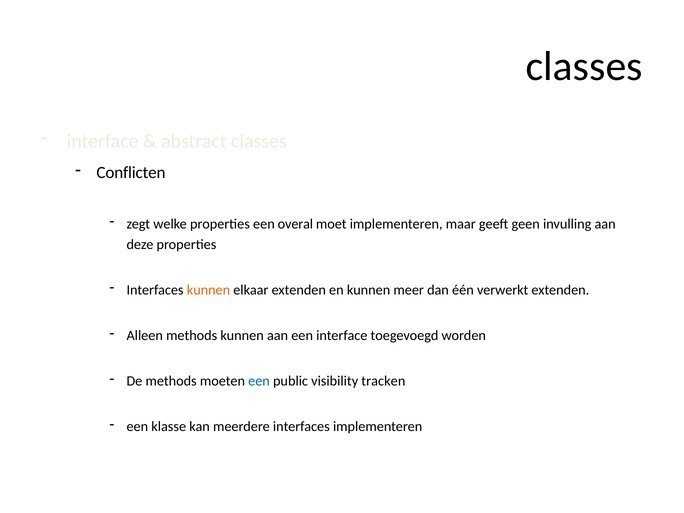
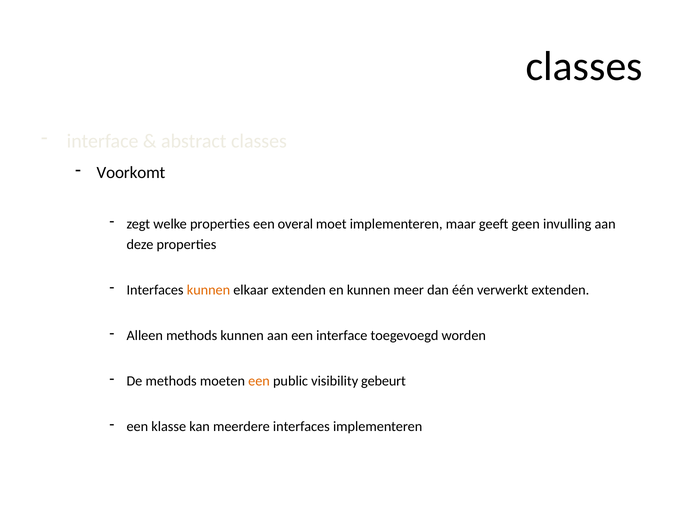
Conflicten: Conflicten -> Voorkomt (131, 173)
een colour: blue -> orange (259, 381)
tracken: tracken -> gebeurt (383, 381)
